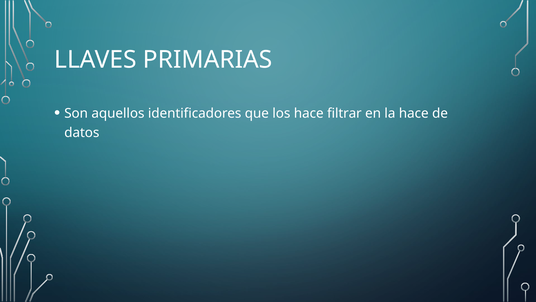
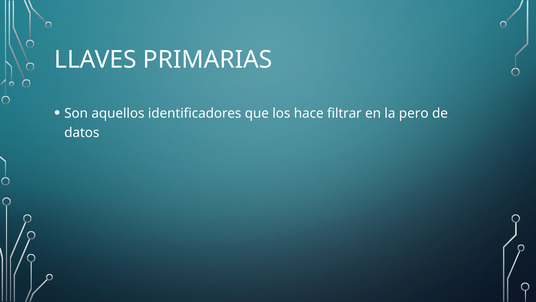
la hace: hace -> pero (414, 113)
